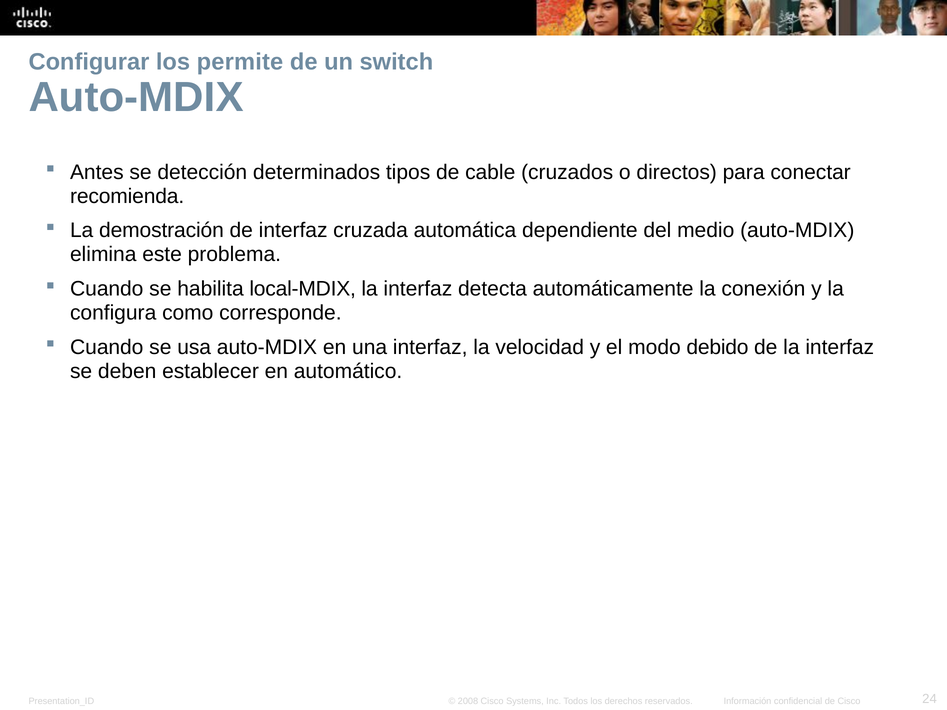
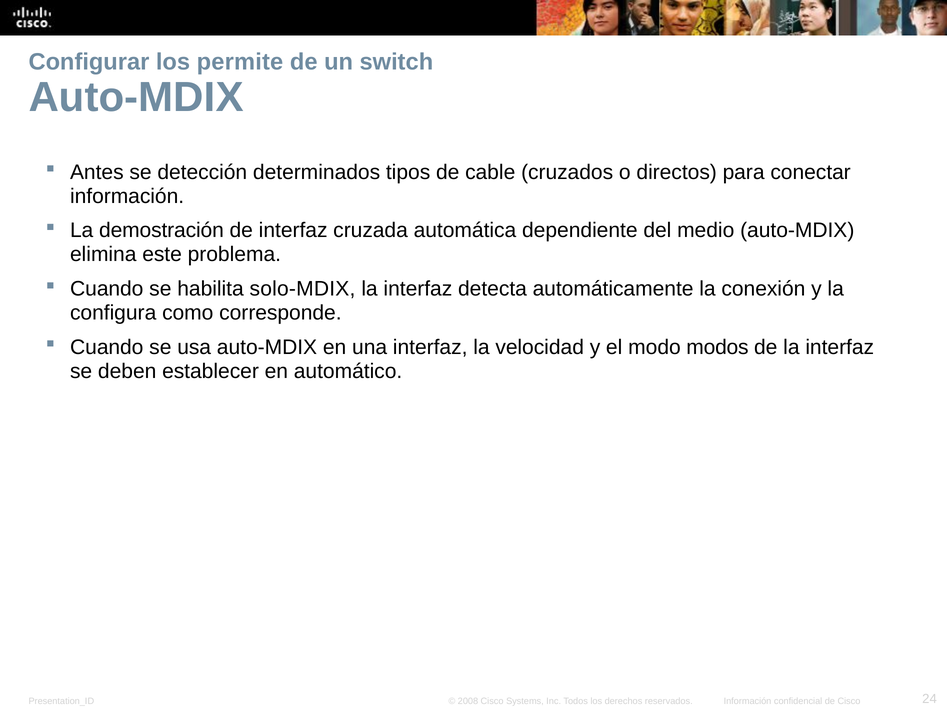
recomienda: recomienda -> información (127, 196)
local-MDIX: local-MDIX -> solo-MDIX (302, 289)
debido: debido -> modos (717, 348)
